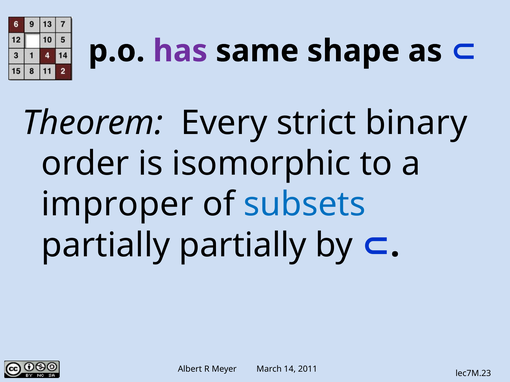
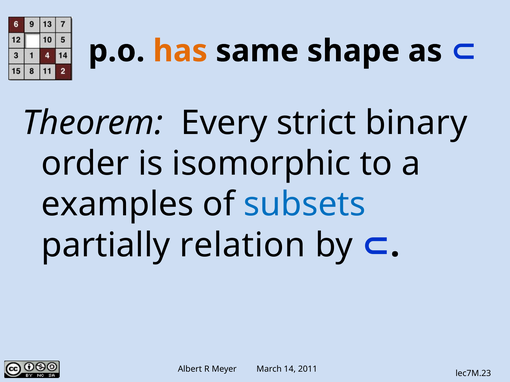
has colour: purple -> orange (180, 51)
improper: improper -> examples (118, 205)
partially partially: partially -> relation (243, 245)
